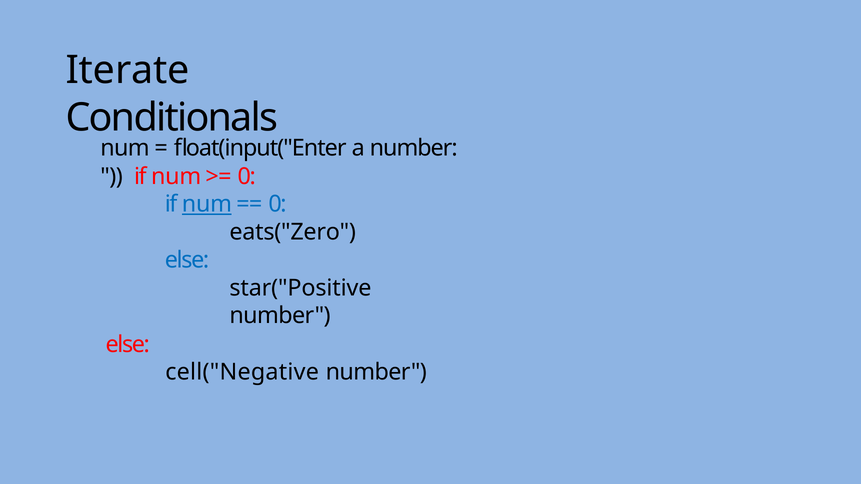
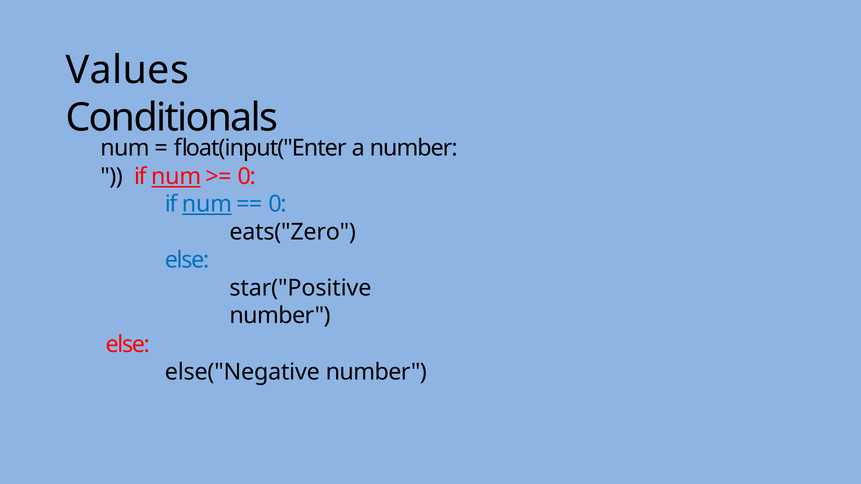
Iterate: Iterate -> Values (127, 70)
num underline: none -> present (176, 177)
cell("Negative: cell("Negative -> else("Negative (242, 372)
